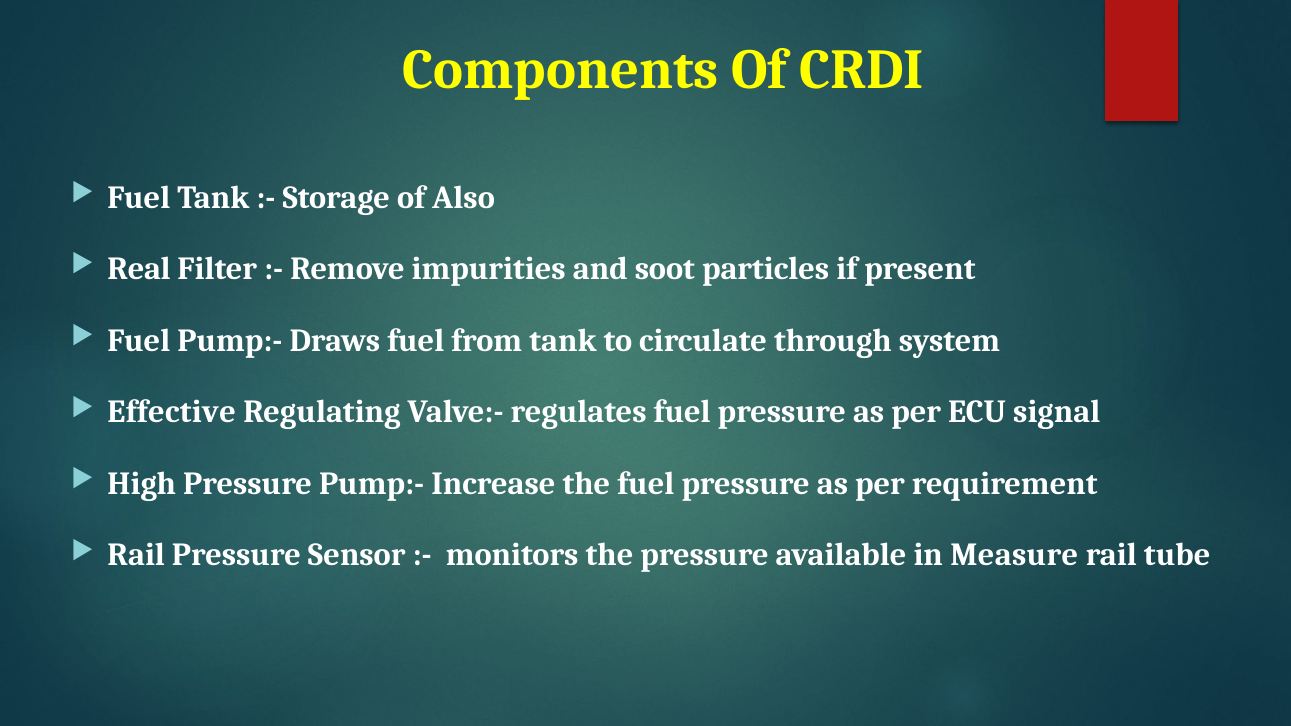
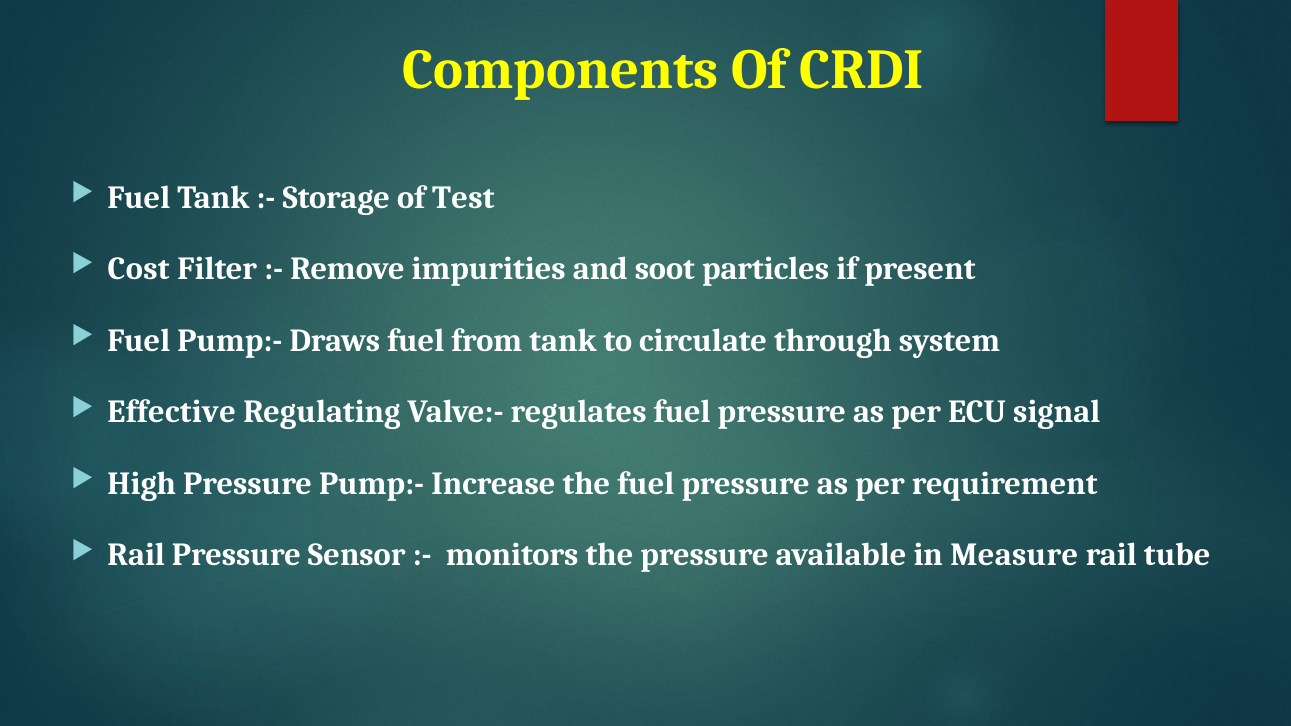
Also: Also -> Test (463, 198)
Real: Real -> Cost (139, 269)
